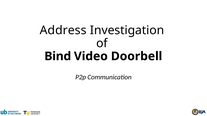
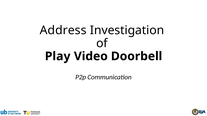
Bind: Bind -> Play (58, 56)
